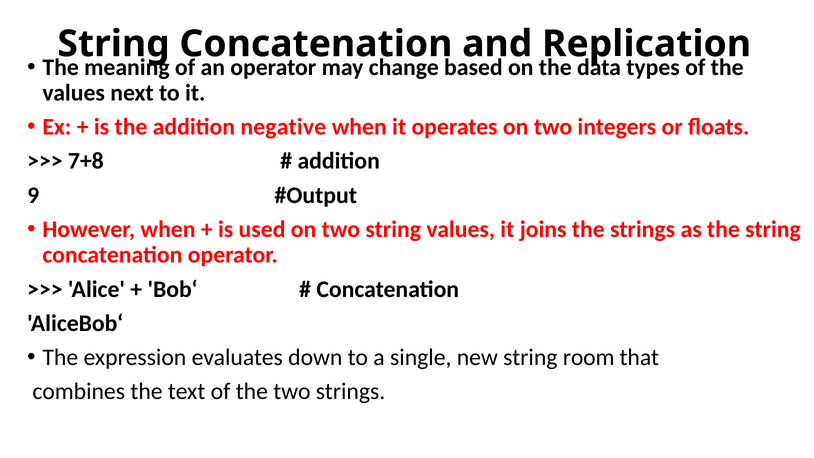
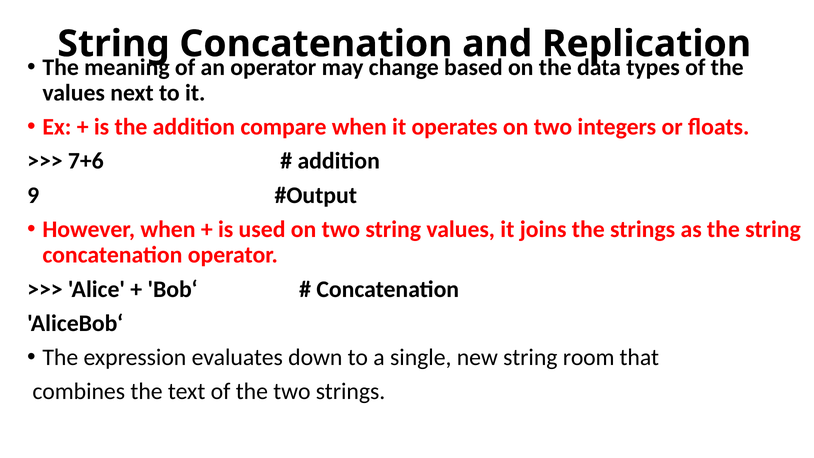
negative: negative -> compare (283, 127)
7+8: 7+8 -> 7+6 (86, 161)
